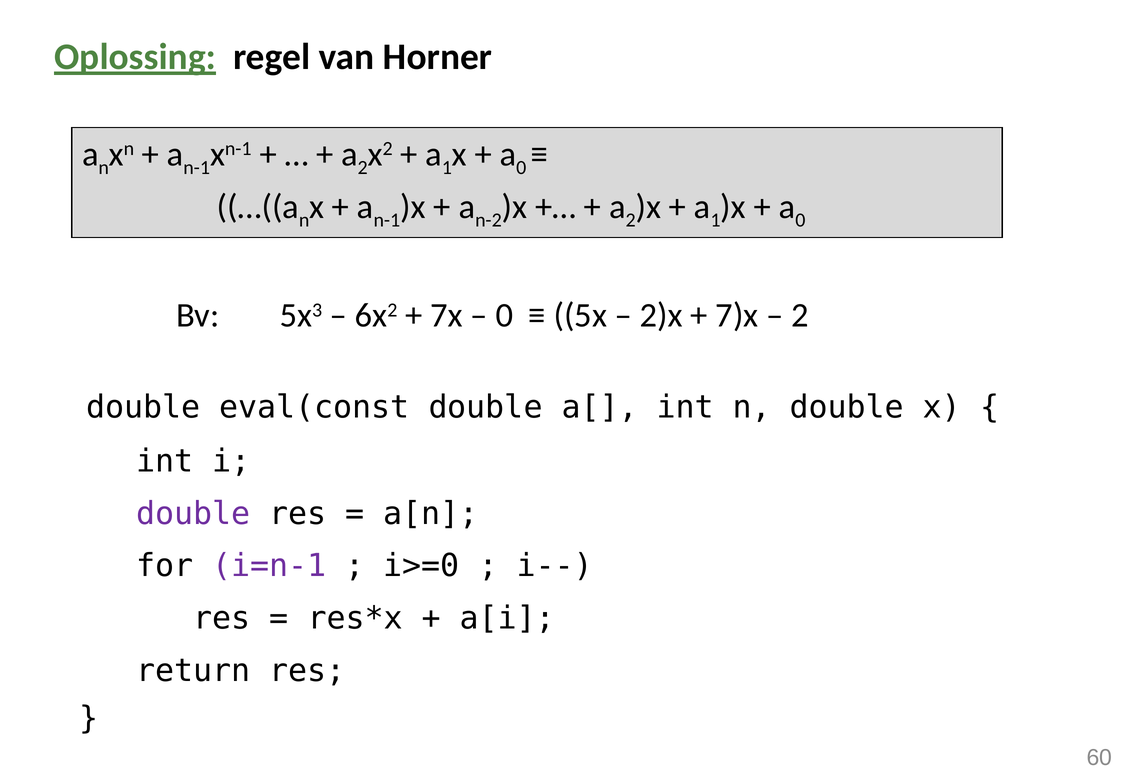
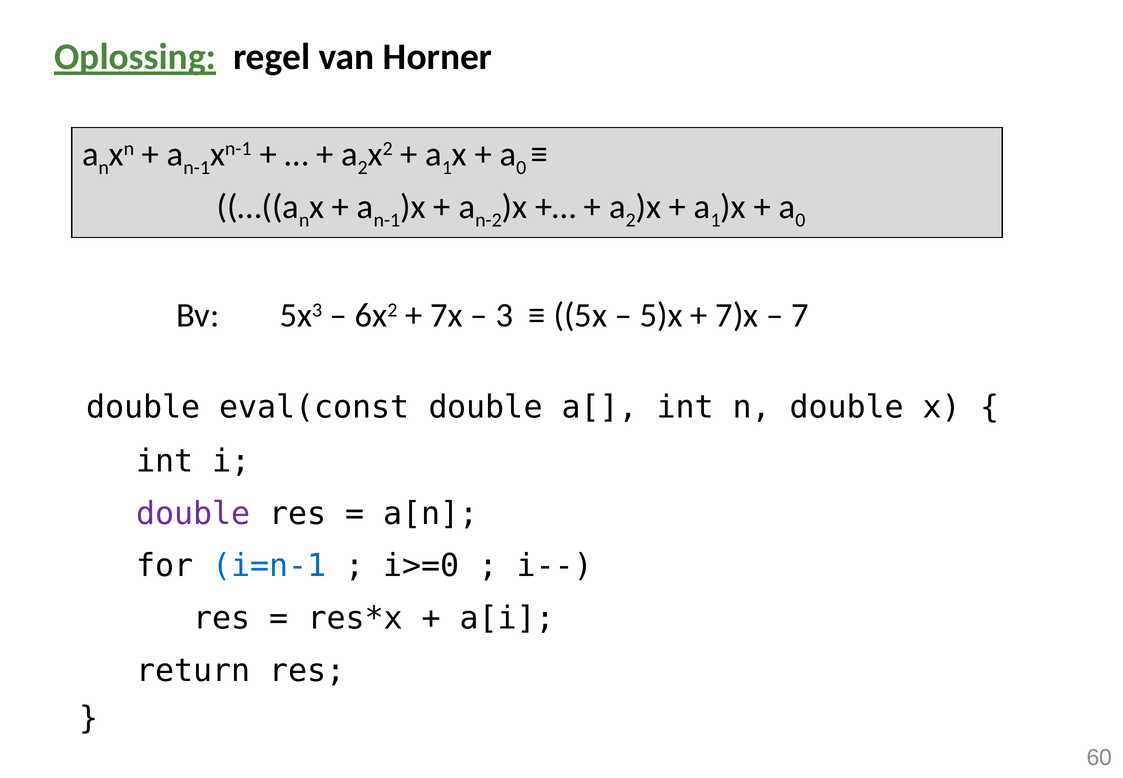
0: 0 -> 3 (504, 315)
2)x: 2)x -> 5)x (661, 315)
2: 2 -> 7 (800, 315)
i=n-1 colour: purple -> blue (269, 566)
